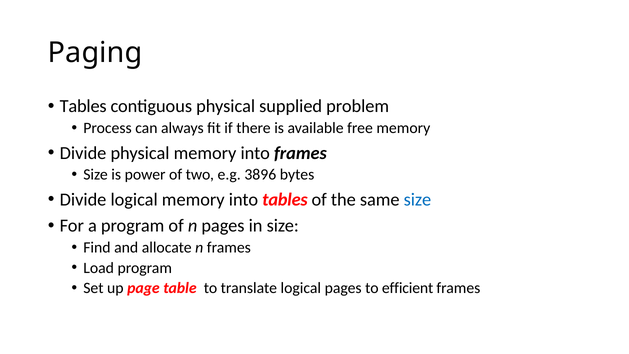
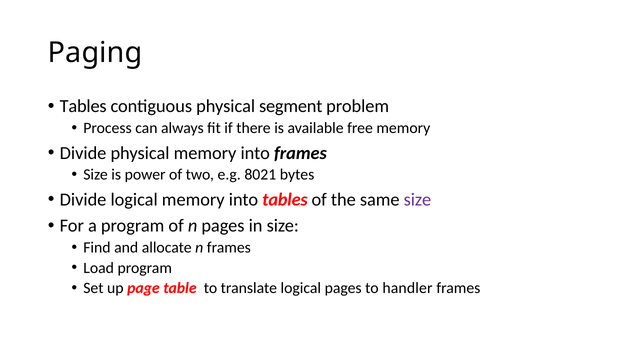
supplied: supplied -> segment (291, 106)
3896: 3896 -> 8021 (260, 175)
size colour: blue -> purple (417, 199)
efficient: efficient -> handler (407, 288)
